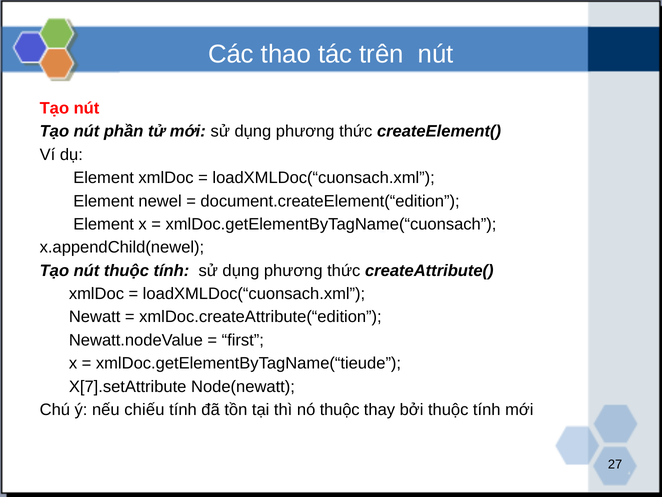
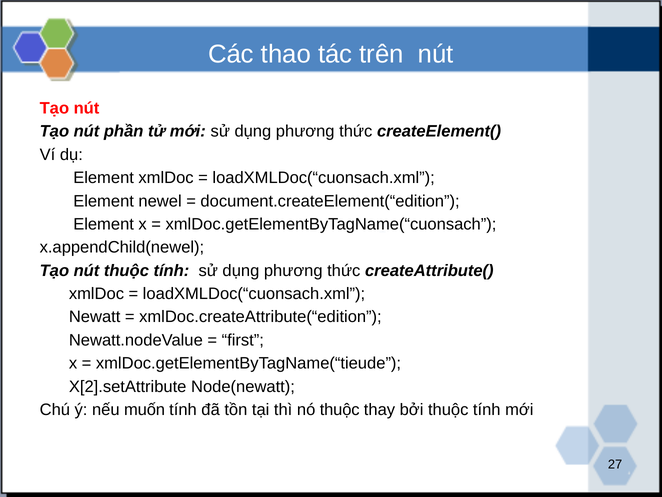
X[7].setAttribute: X[7].setAttribute -> X[2].setAttribute (128, 386)
chiếu: chiếu -> muốn (145, 409)
